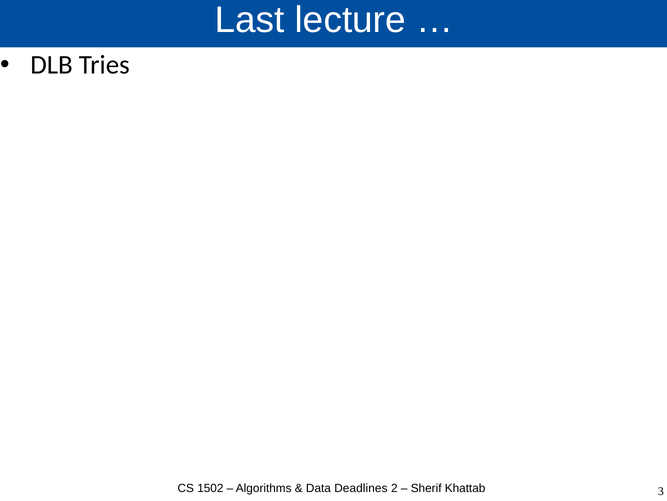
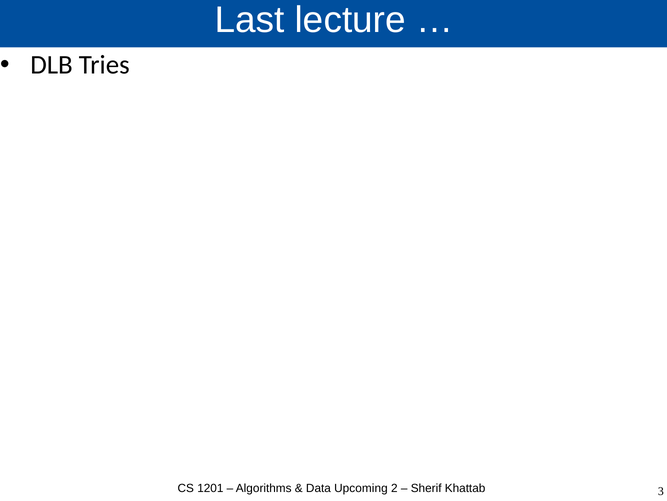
1502: 1502 -> 1201 (210, 488)
Deadlines: Deadlines -> Upcoming (361, 488)
